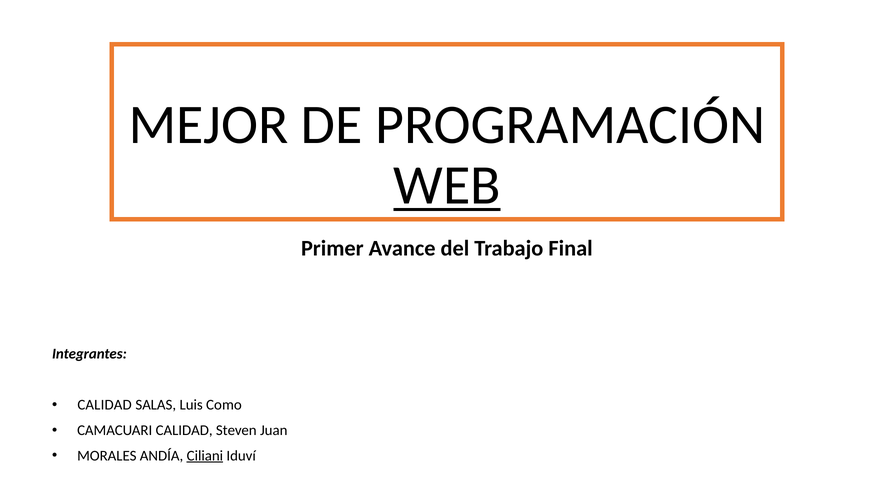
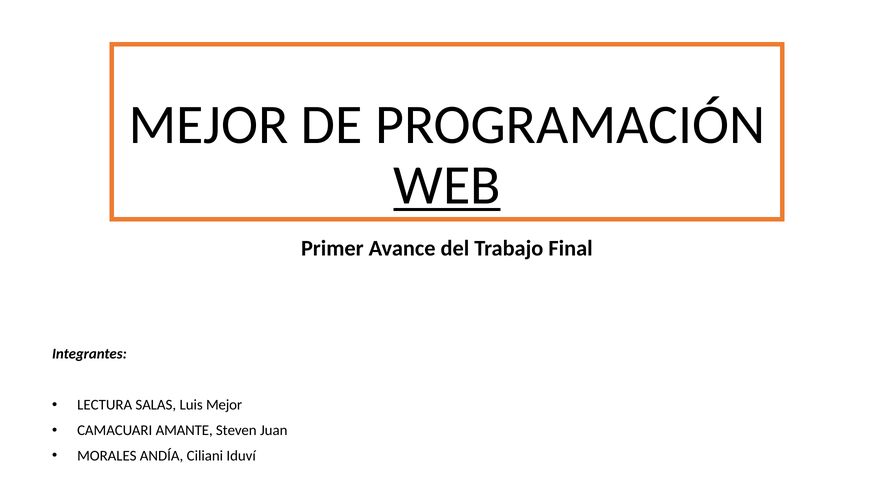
CALIDAD: CALIDAD -> LECTURA (105, 405)
Luis Como: Como -> Mejor (224, 405)
CAMACUARI CALIDAD: CALIDAD -> AMANTE (184, 430)
Ciliani underline: present -> none (205, 456)
